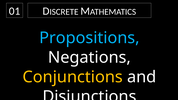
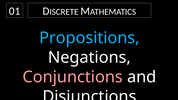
Conjunctions colour: yellow -> pink (73, 77)
